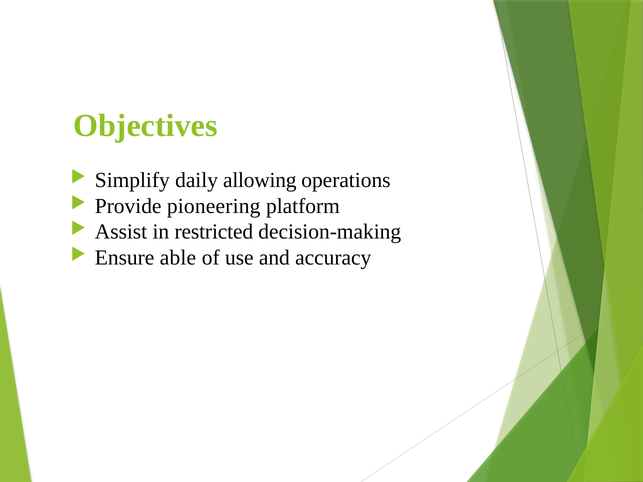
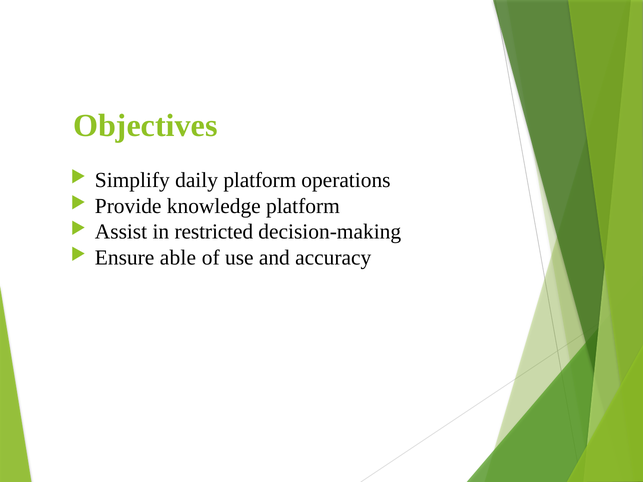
daily allowing: allowing -> platform (260, 180)
pioneering: pioneering -> knowledge (214, 206)
